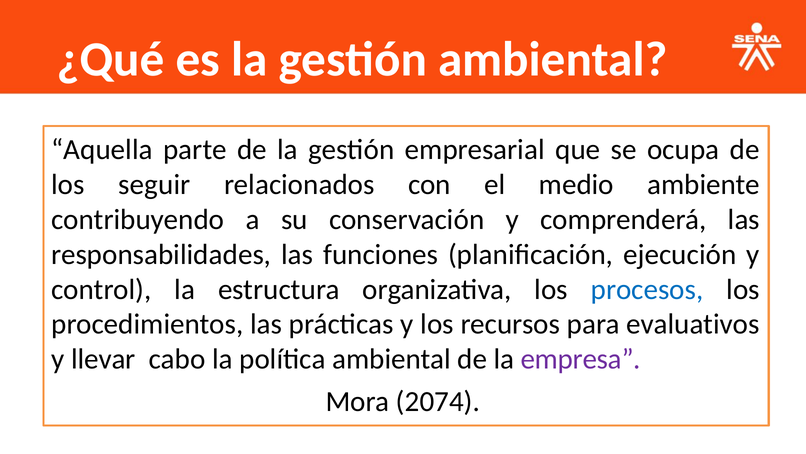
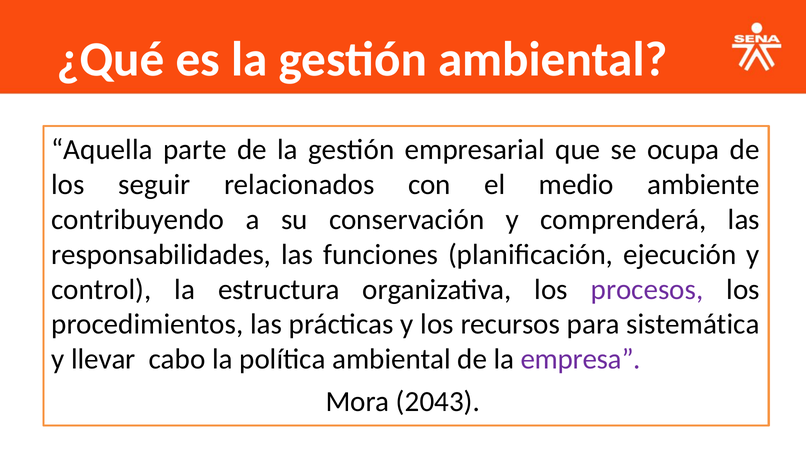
procesos colour: blue -> purple (647, 289)
evaluativos: evaluativos -> sistemática (693, 324)
2074: 2074 -> 2043 (438, 401)
